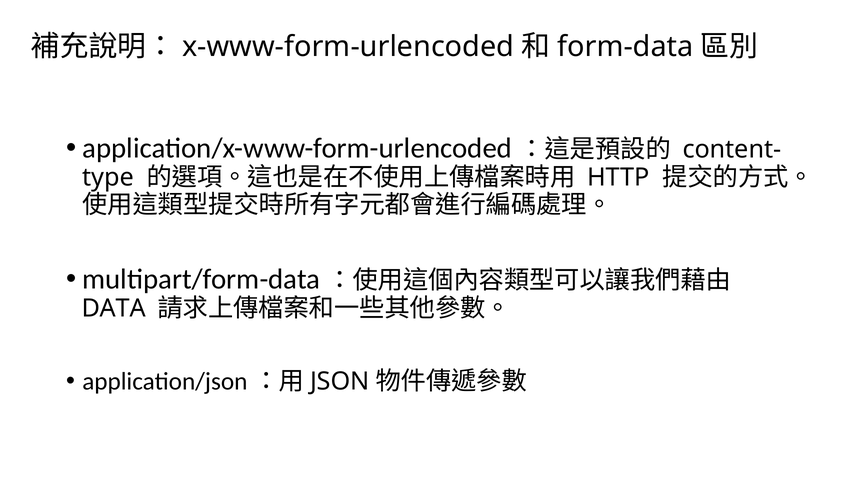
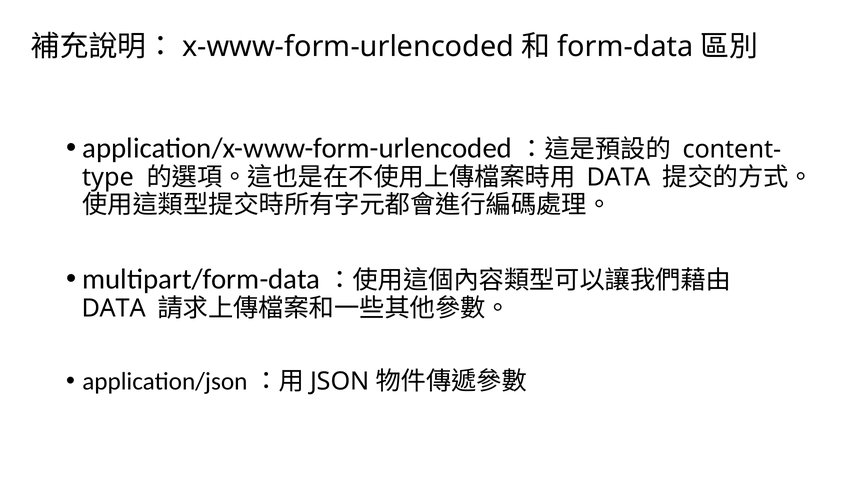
HTTP: HTTP -> DATA (619, 178)
